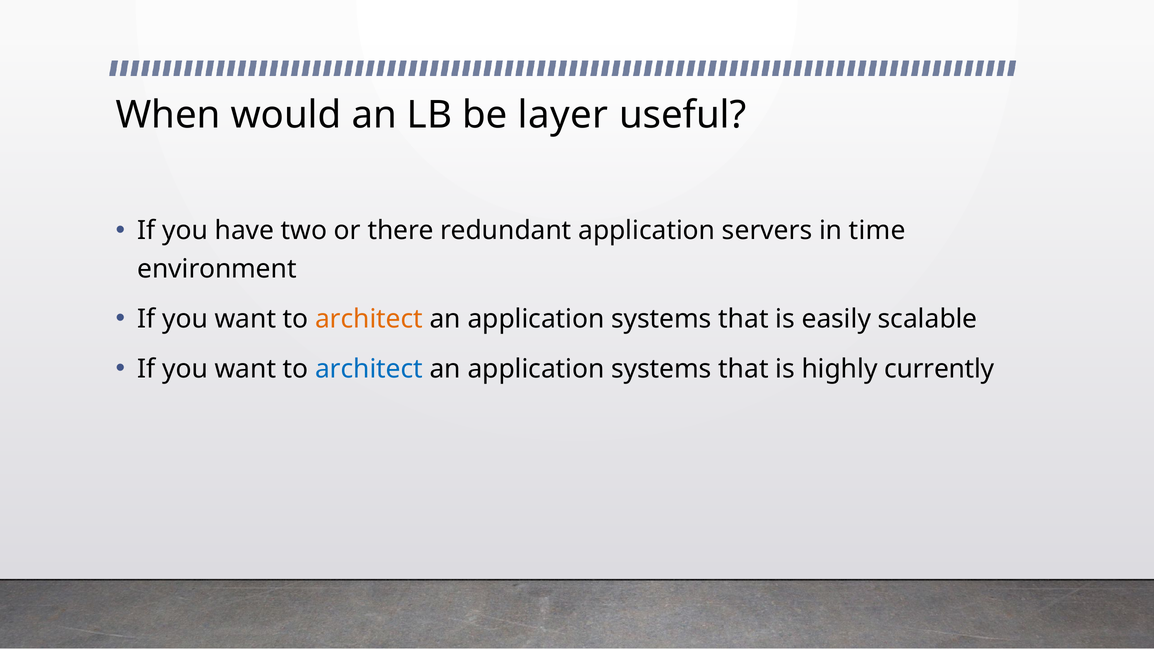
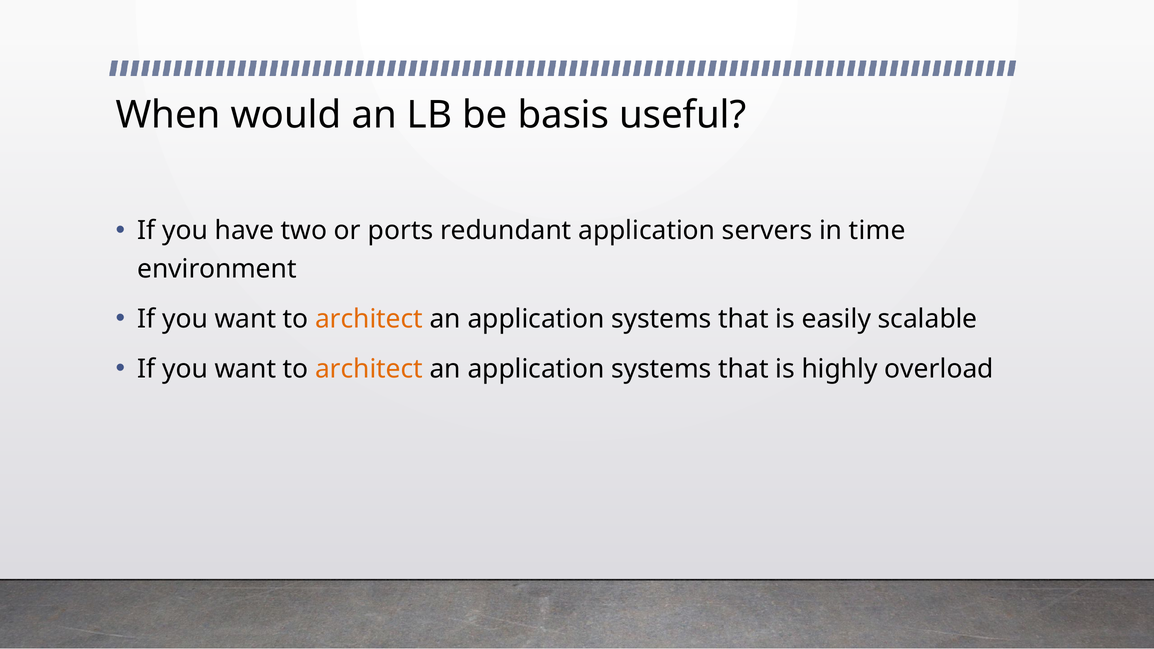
layer: layer -> basis (563, 115)
there: there -> ports (401, 231)
architect colour: blue -> orange (369, 369)
currently: currently -> overload (939, 369)
